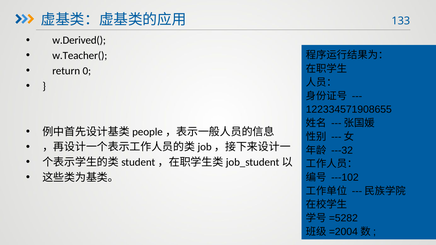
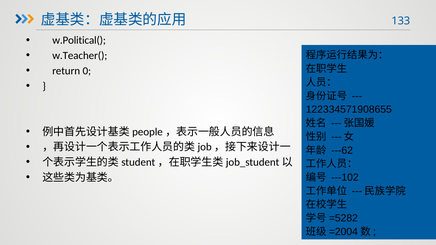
w.Derived(: w.Derived( -> w.Political( (79, 40)
---32: ---32 -> ---62 (342, 150)
